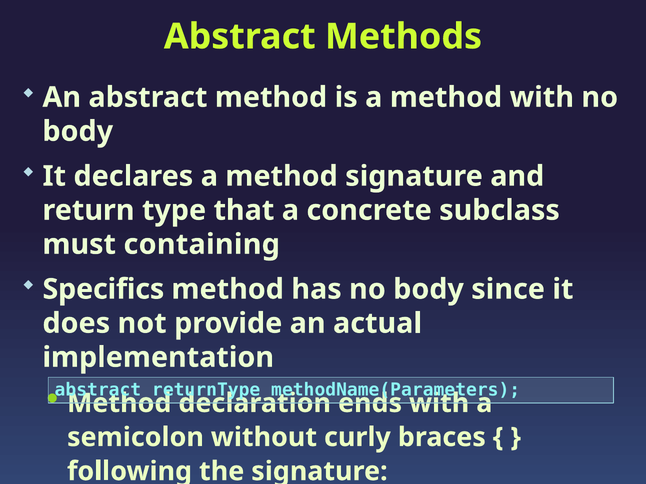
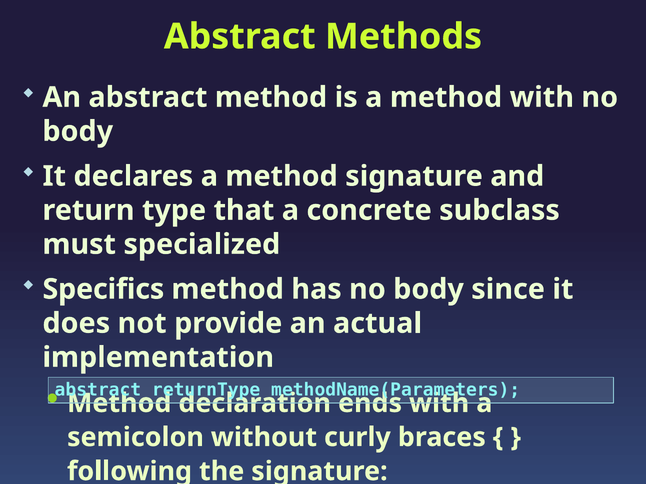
containing: containing -> specialized (202, 245)
